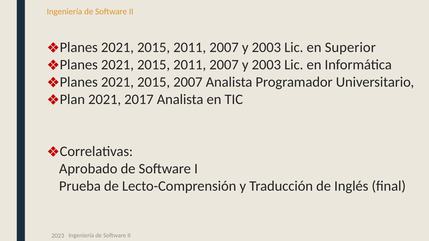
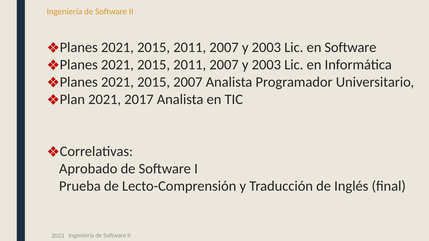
en Superior: Superior -> Software (350, 47)
